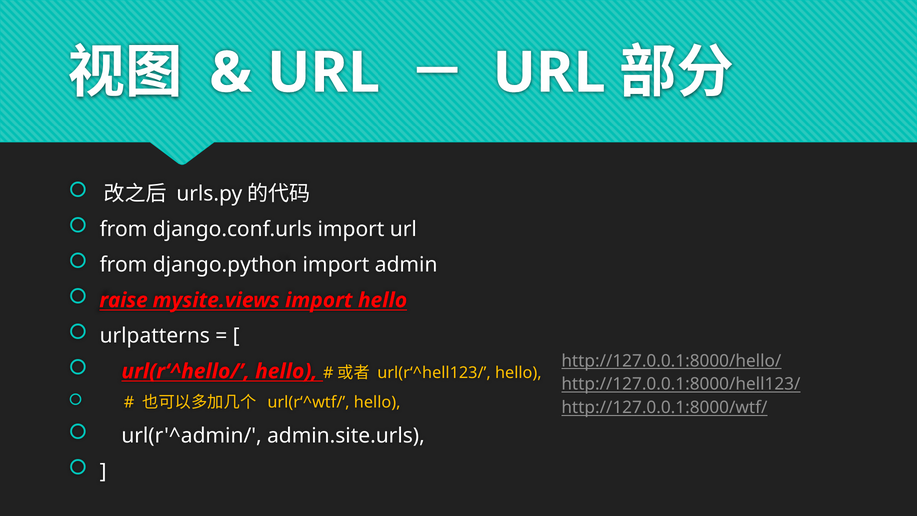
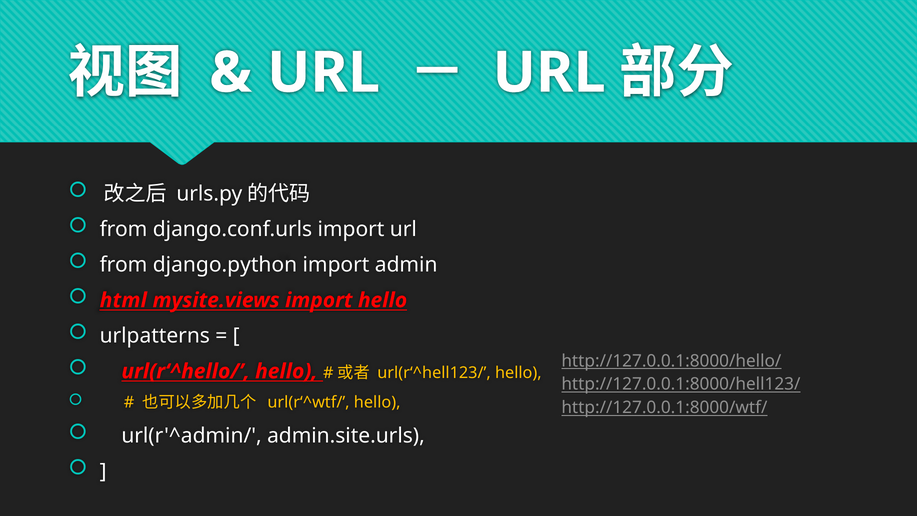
raise: raise -> html (123, 300)
